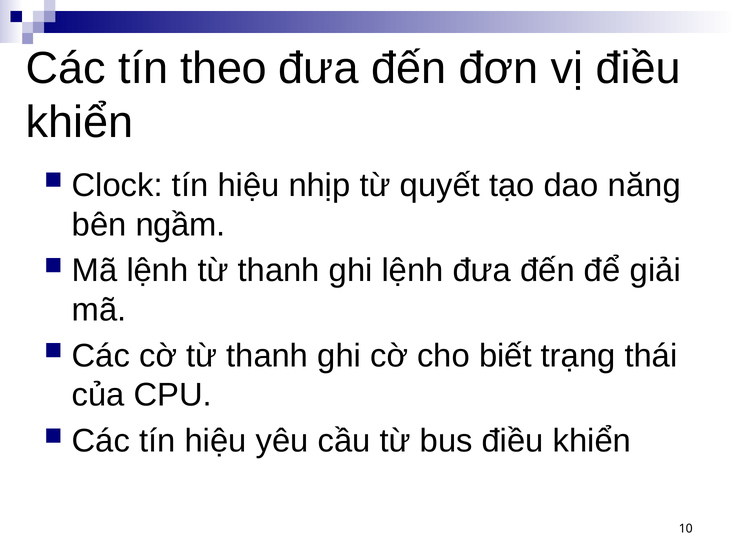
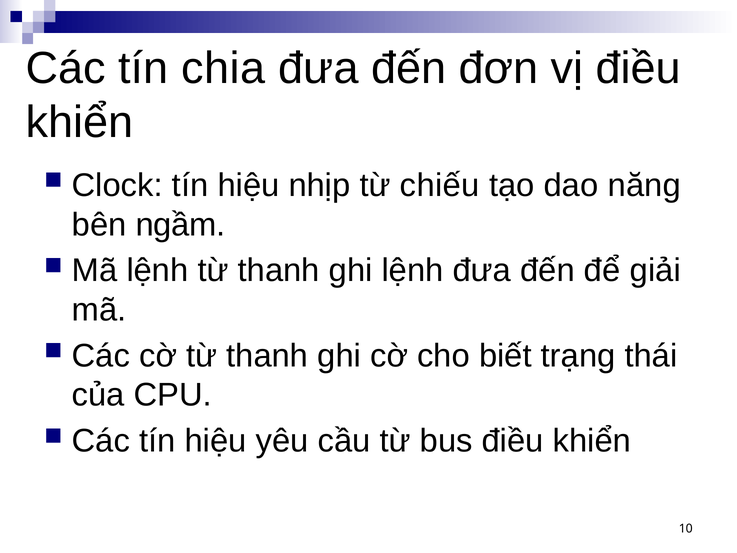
theo: theo -> chia (223, 68)
quyết: quyết -> chiếu (440, 185)
